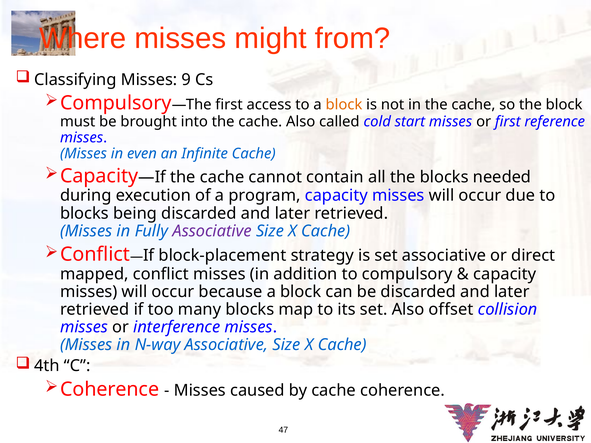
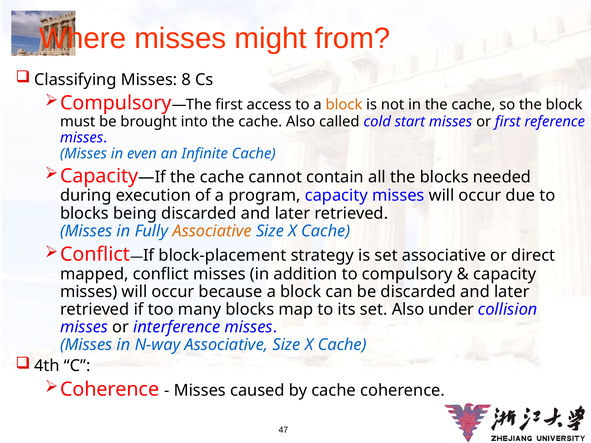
9: 9 -> 8 (186, 80)
Associative colour: purple -> orange (212, 231)
offset: offset -> under (451, 310)
